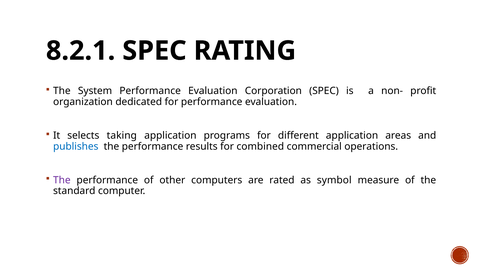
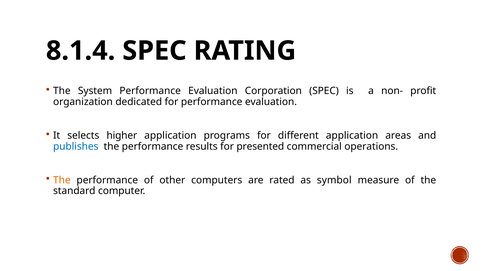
8.2.1: 8.2.1 -> 8.1.4 (81, 51)
taking: taking -> higher (122, 136)
combined: combined -> presented (260, 146)
The colour: purple -> orange (62, 180)
